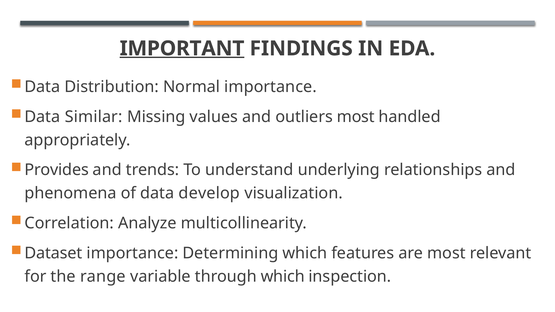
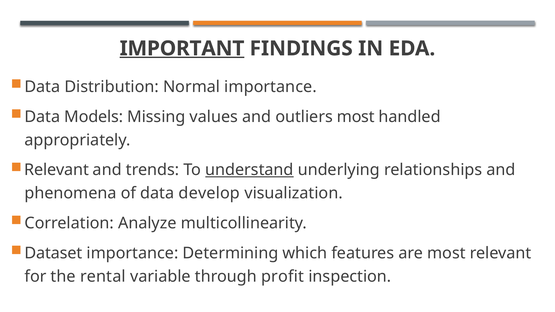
Similar: Similar -> Models (94, 117)
Provides: Provides -> Relevant (57, 170)
understand underline: none -> present (249, 170)
range: range -> rental (103, 277)
through which: which -> profit (283, 277)
